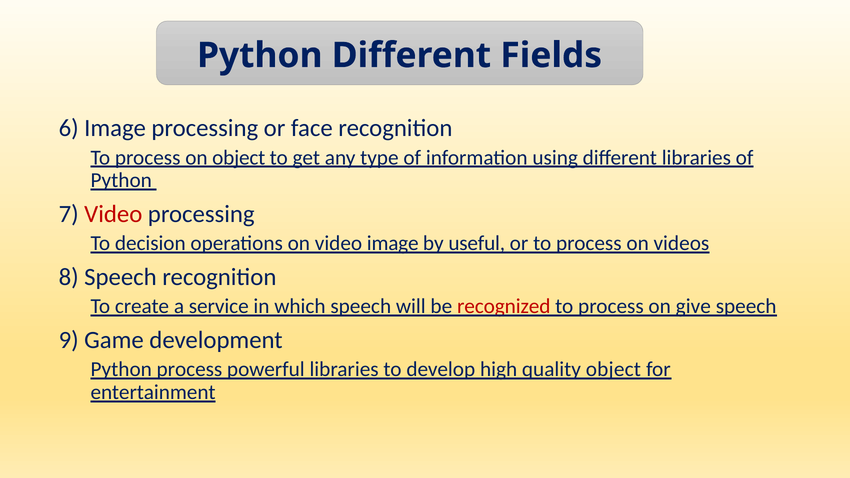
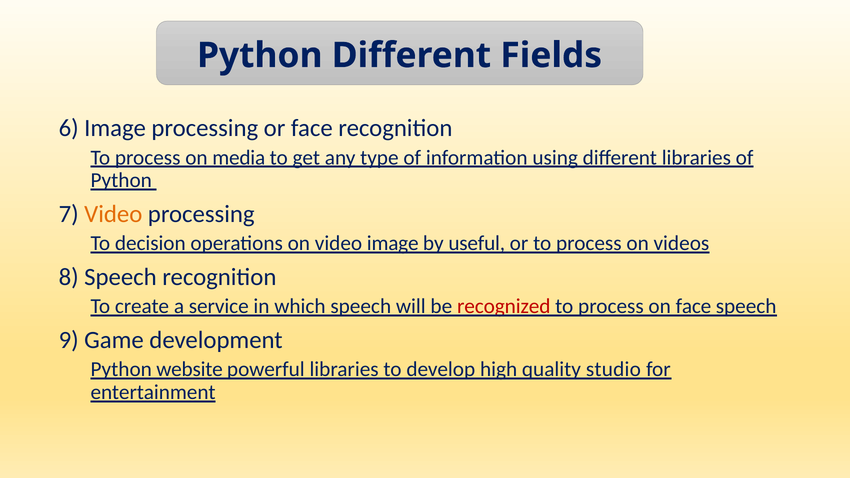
on object: object -> media (239, 158)
Video colour: red -> orange (113, 214)
on give: give -> face (693, 306)
Python process: process -> website (190, 369)
quality object: object -> studio (613, 369)
